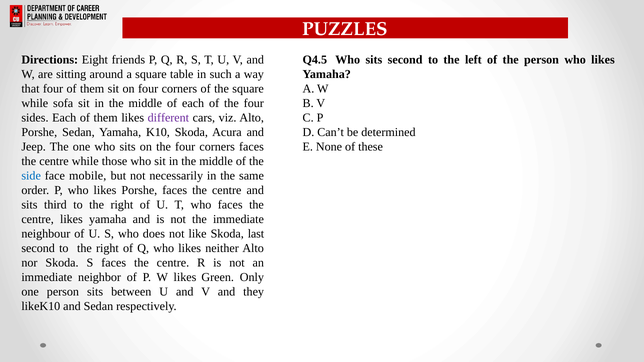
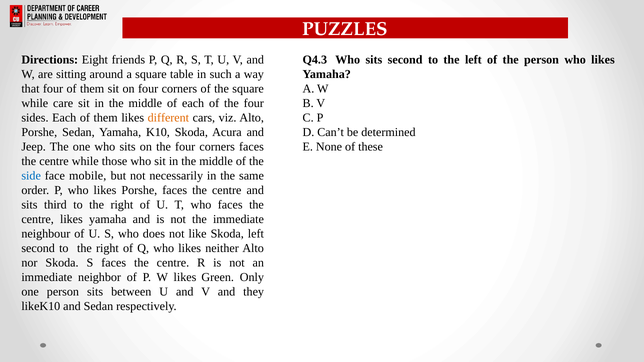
Q4.5: Q4.5 -> Q4.3 (315, 60)
sofa: sofa -> care (63, 103)
different colour: purple -> orange (168, 118)
Skoda last: last -> left (256, 234)
